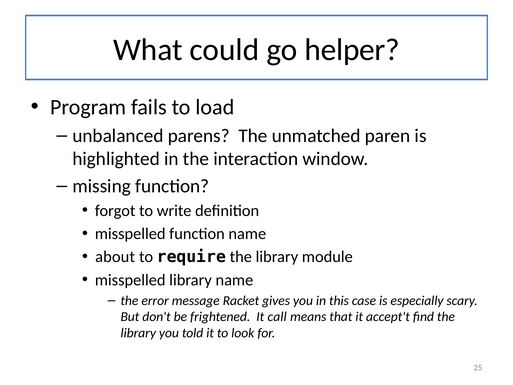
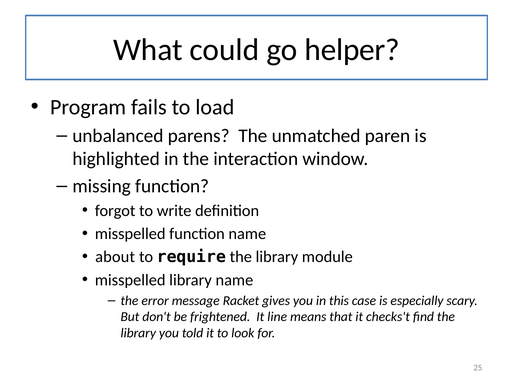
call: call -> line (277, 317)
accept't: accept't -> checks't (388, 317)
